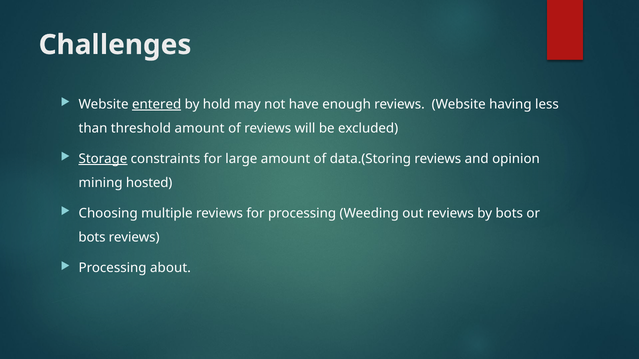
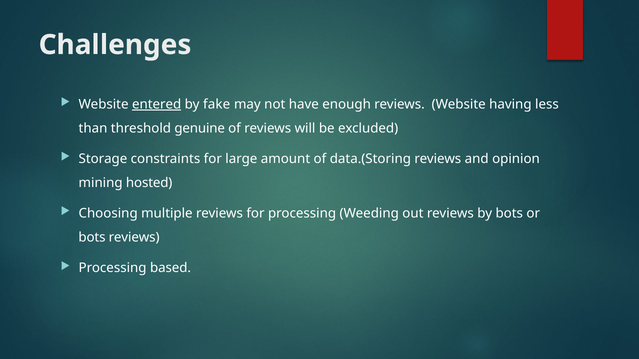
hold: hold -> fake (217, 105)
threshold amount: amount -> genuine (200, 129)
Storage underline: present -> none (103, 159)
about: about -> based (171, 268)
